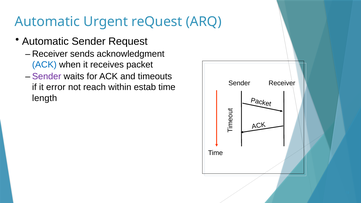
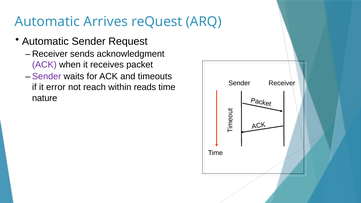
Urgent: Urgent -> Arrives (106, 22)
ACK colour: blue -> purple (44, 65)
estab: estab -> reads (145, 87)
length: length -> nature (45, 98)
